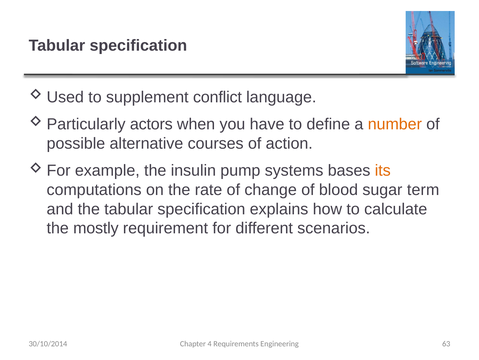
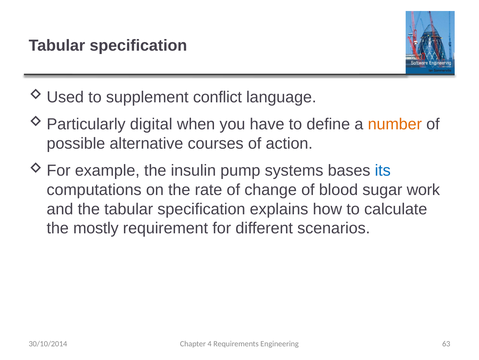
actors: actors -> digital (151, 124)
its colour: orange -> blue (383, 170)
term: term -> work (423, 190)
